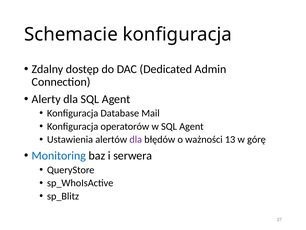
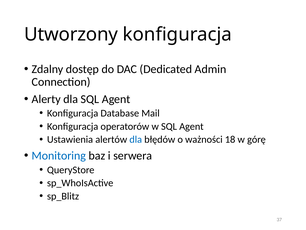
Schemacie: Schemacie -> Utworzony (71, 34)
dla colour: purple -> blue (136, 139)
13: 13 -> 18 (230, 139)
